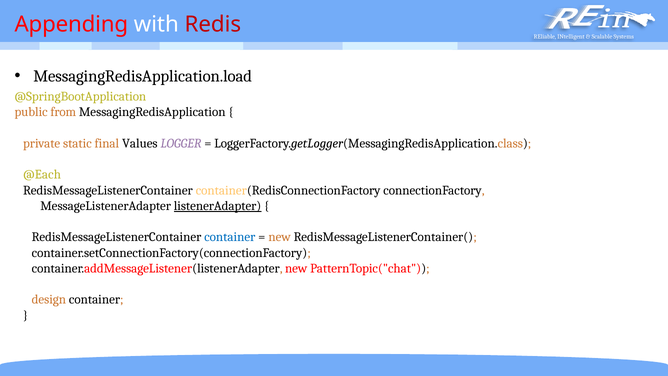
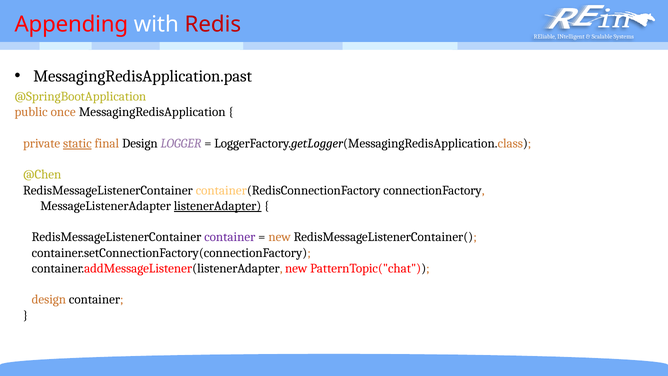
MessagingRedisApplication.load: MessagingRedisApplication.load -> MessagingRedisApplication.past (143, 76)
from: from -> once (63, 112)
static underline: none -> present (77, 143)
final Values: Values -> Design (140, 143)
@Each: @Each -> @Chen (42, 175)
container colour: blue -> purple (230, 237)
